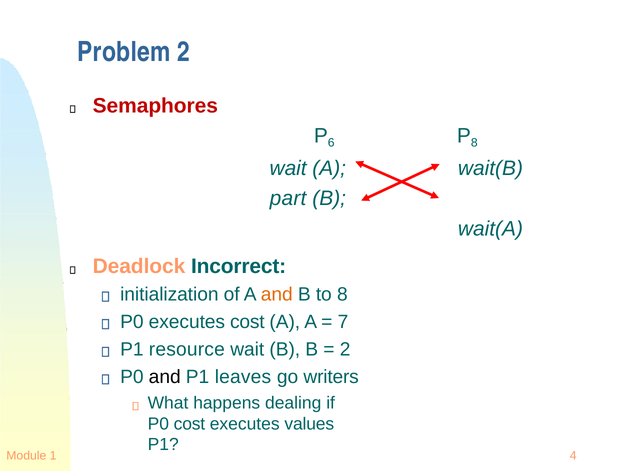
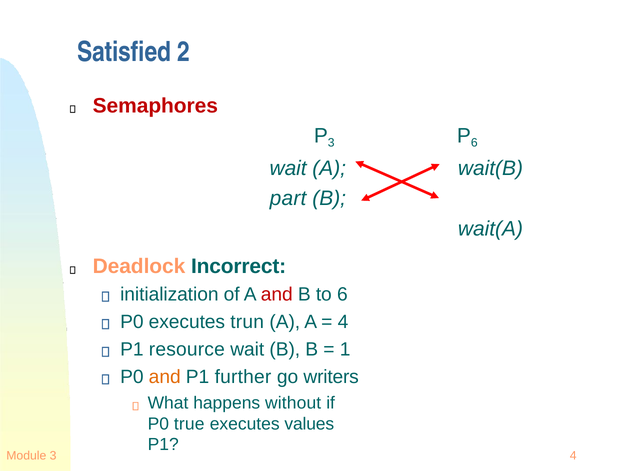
Problem: Problem -> Satisfied (124, 52)
6: 6 -> 3 (331, 143)
8: 8 -> 6 (474, 143)
and colour: orange -> red (277, 295)
to 8: 8 -> 6 (342, 295)
executes cost: cost -> trun (247, 322)
7: 7 -> 4 (343, 322)
2: 2 -> 1 (345, 349)
and colour: black -> orange (165, 377)
leaves: leaves -> further (243, 377)
dealing: dealing -> without (293, 403)
P0 cost: cost -> true (189, 424)
Module 1: 1 -> 3 (53, 456)
